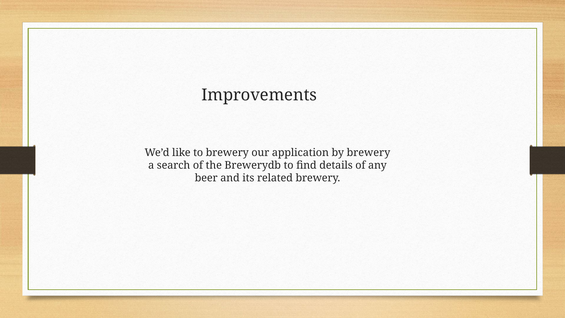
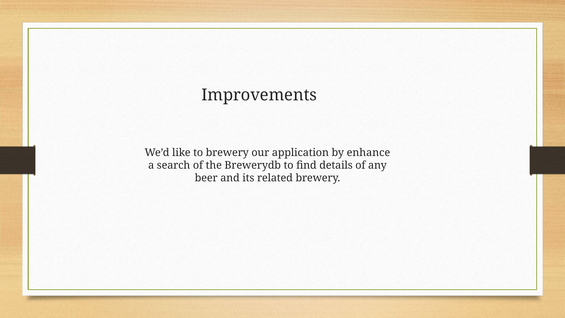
by brewery: brewery -> enhance (368, 153)
